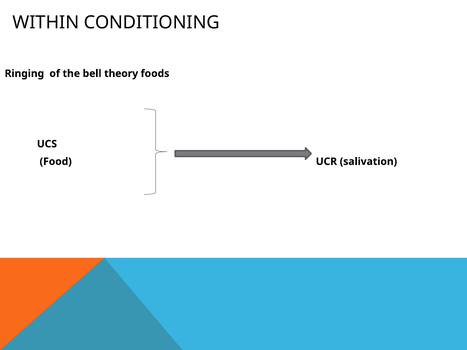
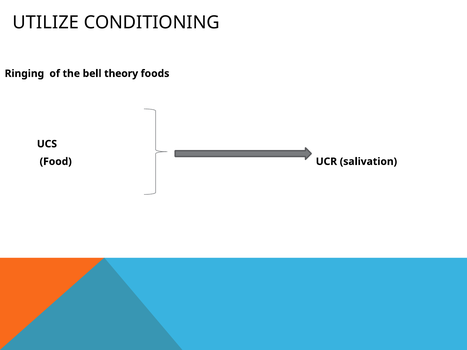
WITHIN: WITHIN -> UTILIZE (46, 23)
